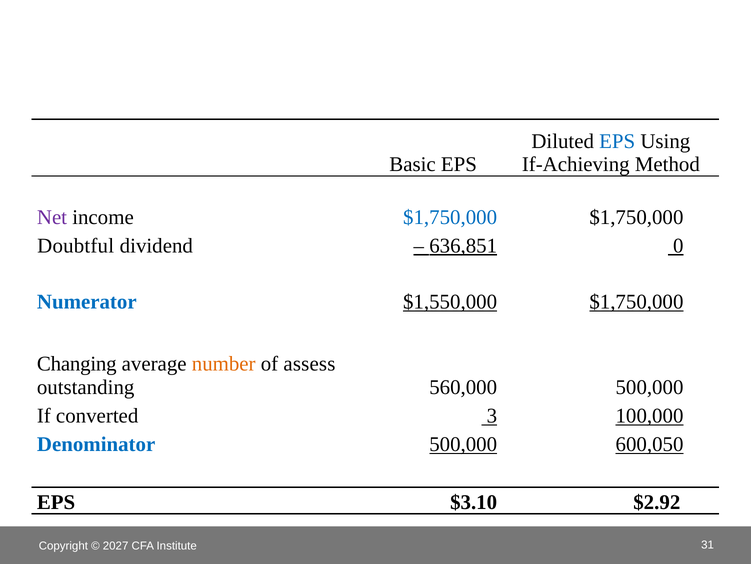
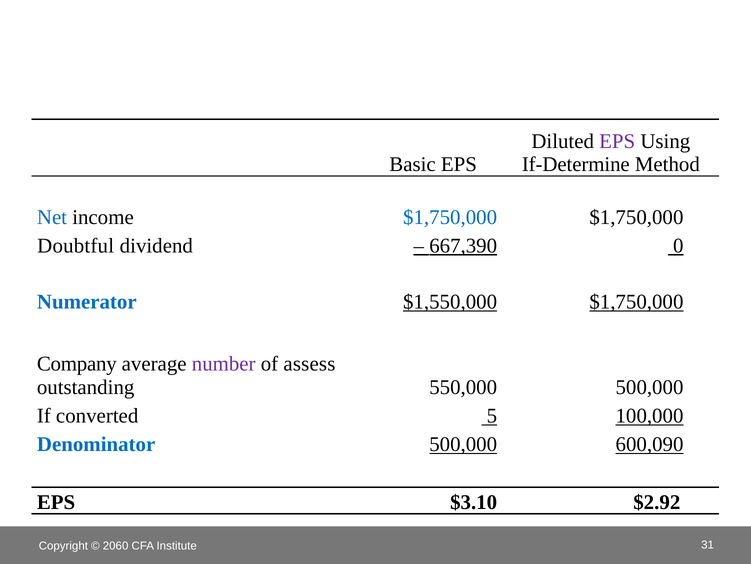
EPS colour: blue -> purple (617, 141)
If-Achieving: If-Achieving -> If-Determine (576, 164)
Net colour: purple -> blue (52, 217)
636,851: 636,851 -> 667,390 (463, 245)
Changing: Changing -> Company (77, 364)
number colour: orange -> purple (224, 364)
560,000: 560,000 -> 550,000 (463, 387)
3: 3 -> 5 (492, 415)
600,050: 600,050 -> 600,090 (650, 444)
2027: 2027 -> 2060 (116, 545)
